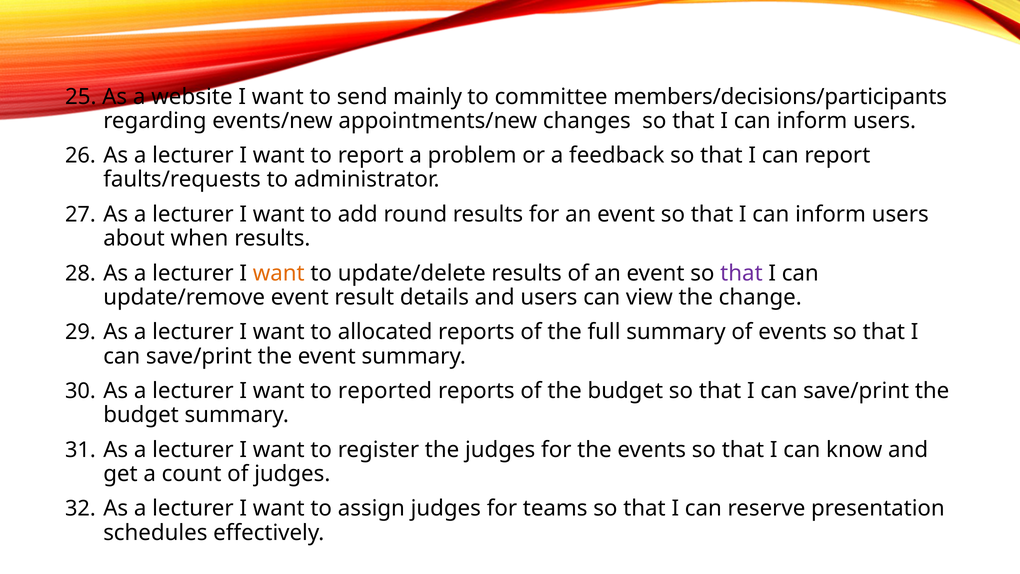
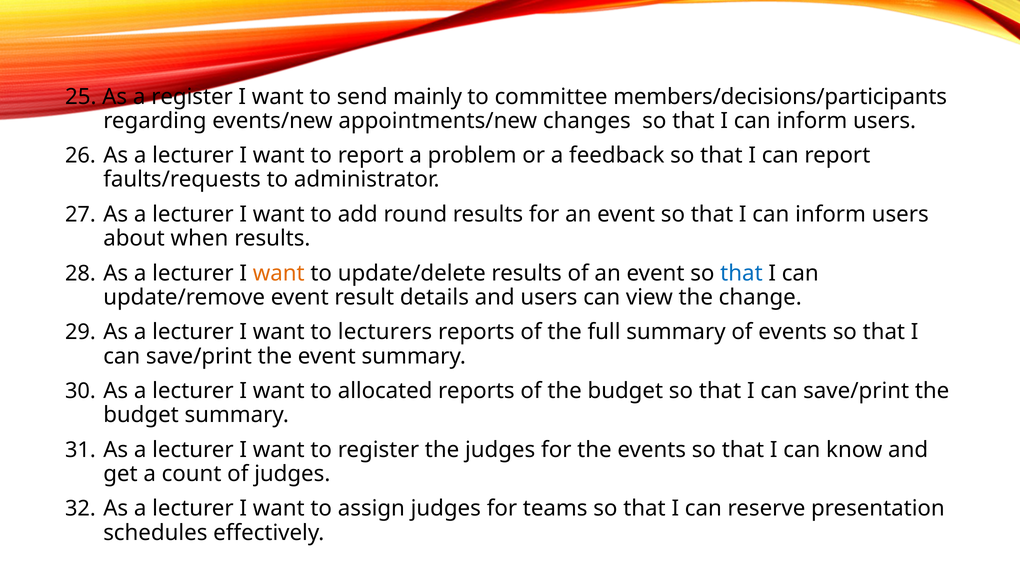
a website: website -> register (192, 97)
that colour: purple -> blue (741, 273)
allocated: allocated -> lecturers (385, 332)
reported: reported -> allocated (385, 391)
